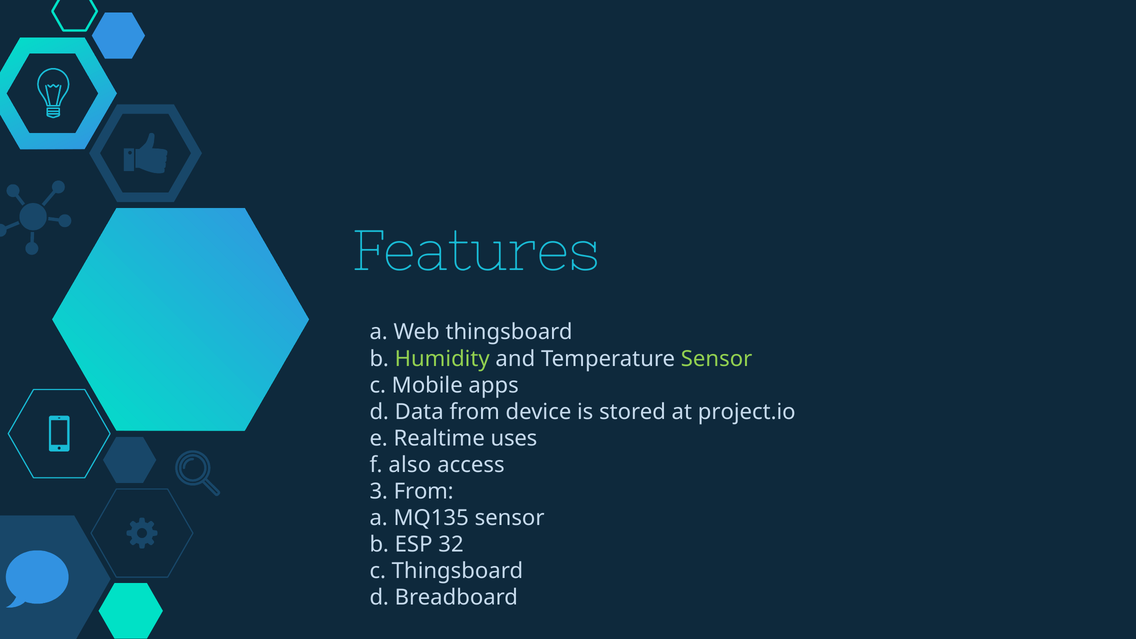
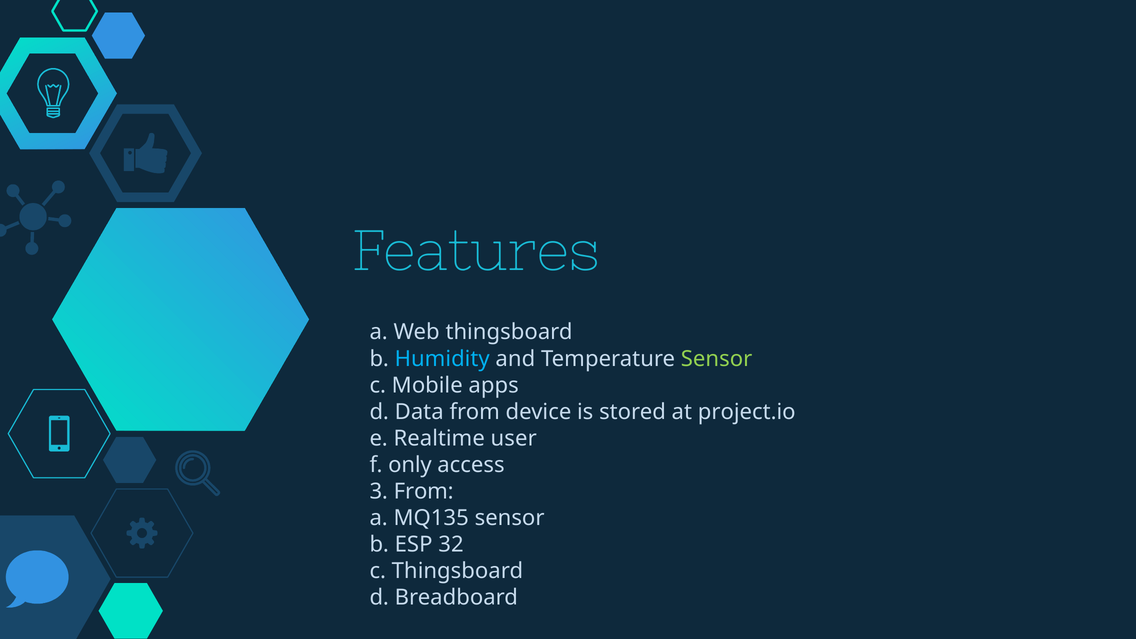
Humidity colour: light green -> light blue (442, 359)
uses: uses -> user (514, 438)
also: also -> only (410, 465)
